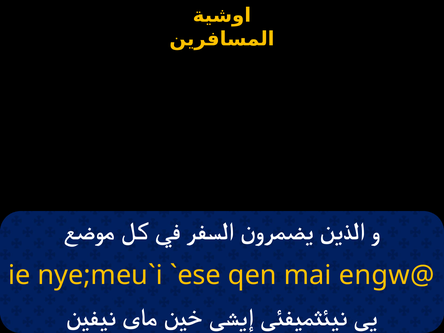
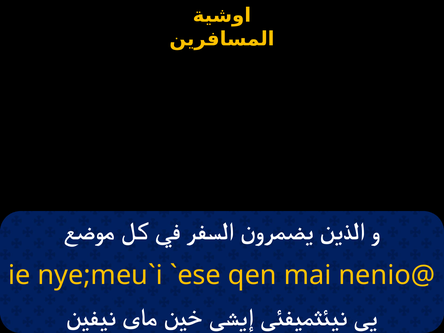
engw@: engw@ -> nenio@ (387, 275)
